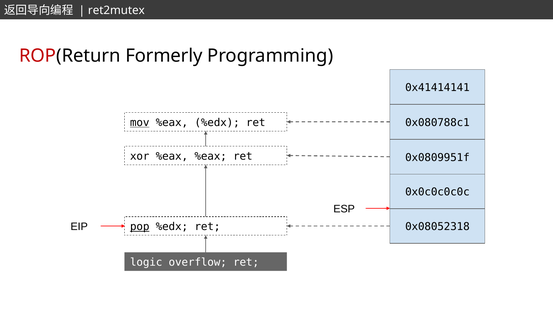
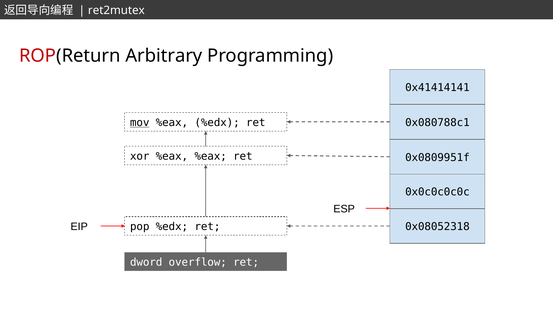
Formerly: Formerly -> Arbitrary (164, 56)
pop underline: present -> none (140, 227)
logic: logic -> dword (146, 262)
